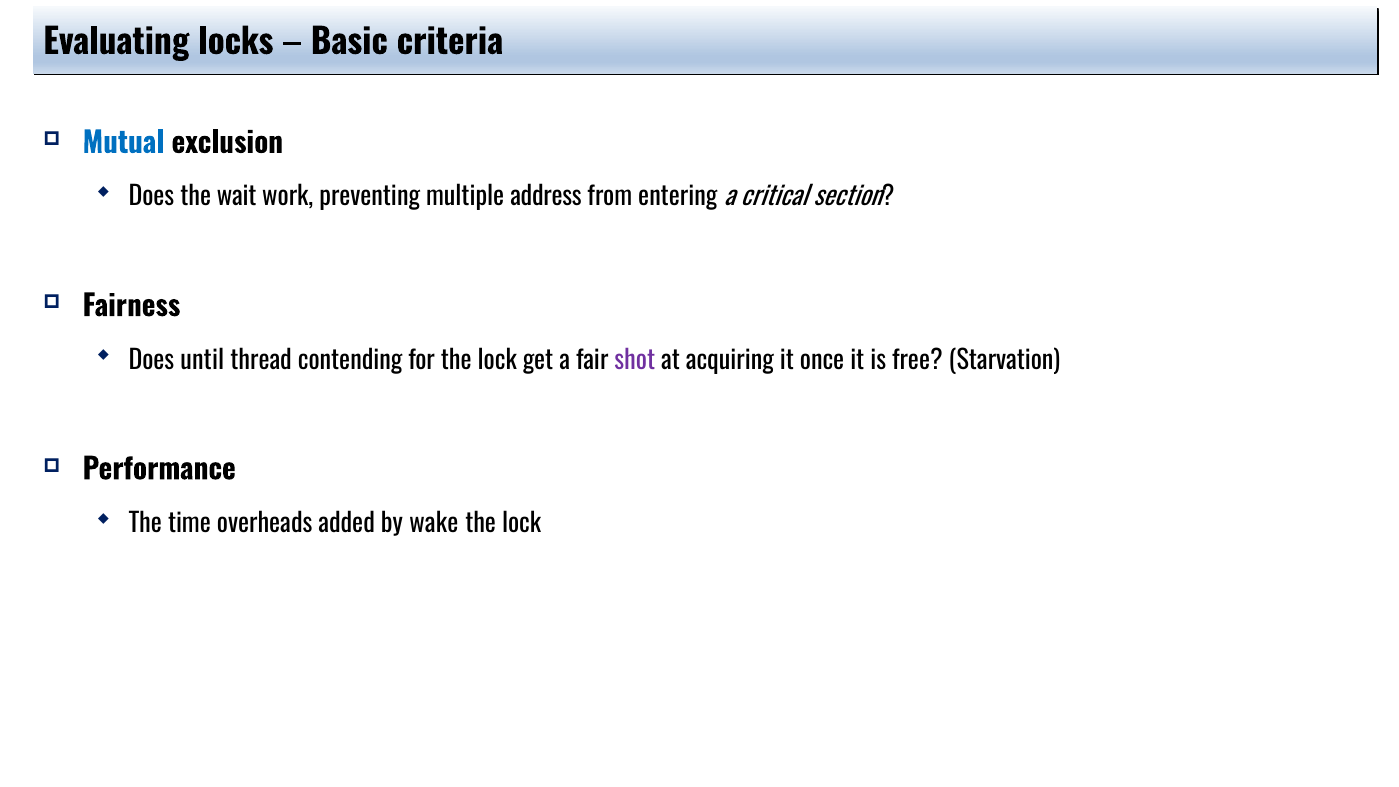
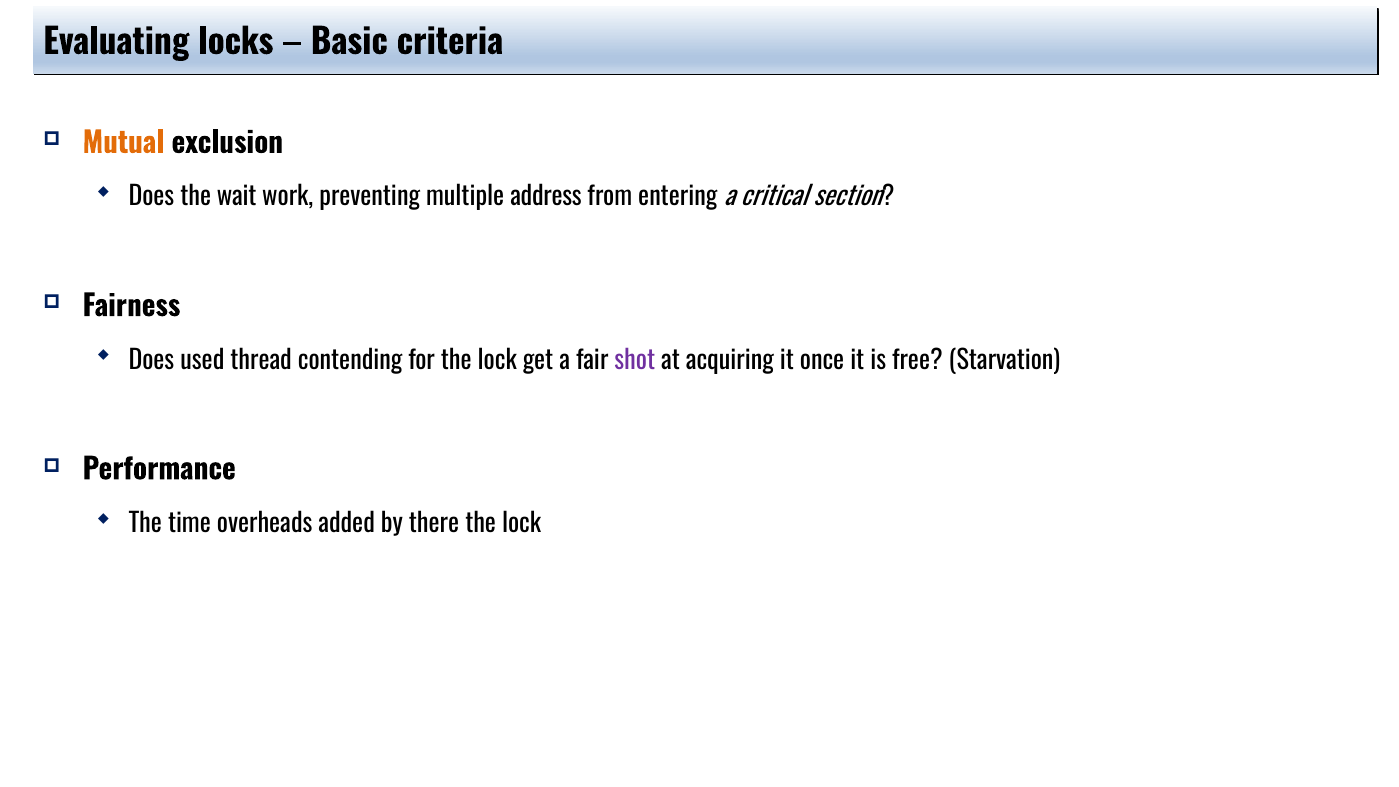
Mutual colour: blue -> orange (123, 143)
until: until -> used (202, 360)
wake: wake -> there (434, 524)
